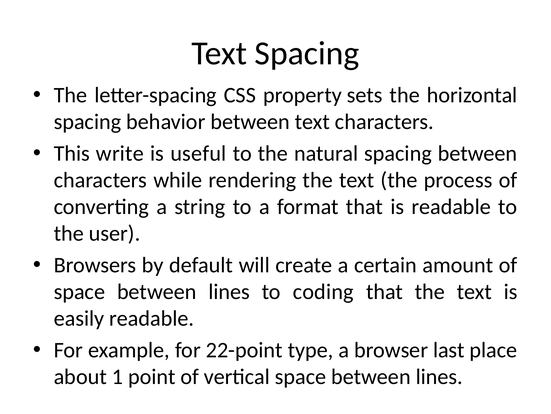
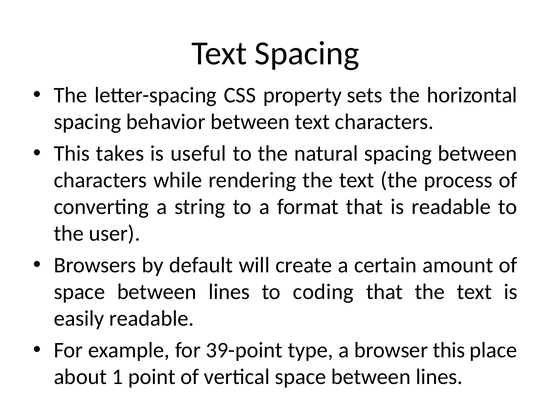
write: write -> takes (120, 153)
22-point: 22-point -> 39-point (244, 350)
browser last: last -> this (449, 350)
